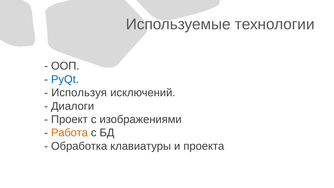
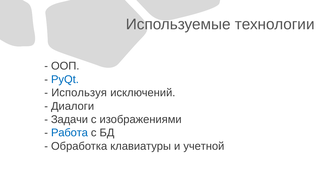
Проект: Проект -> Задачи (69, 119)
Работа colour: orange -> blue (69, 133)
проекта: проекта -> учетной (204, 146)
